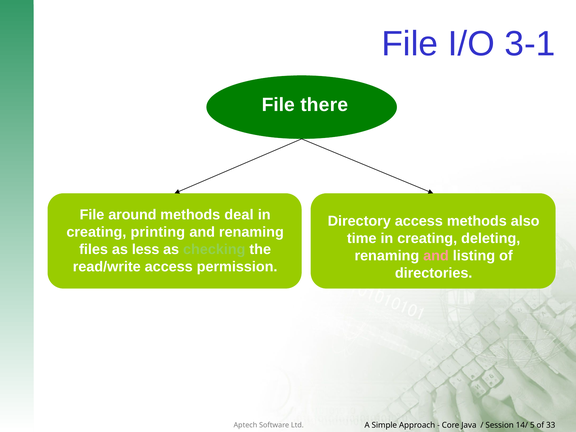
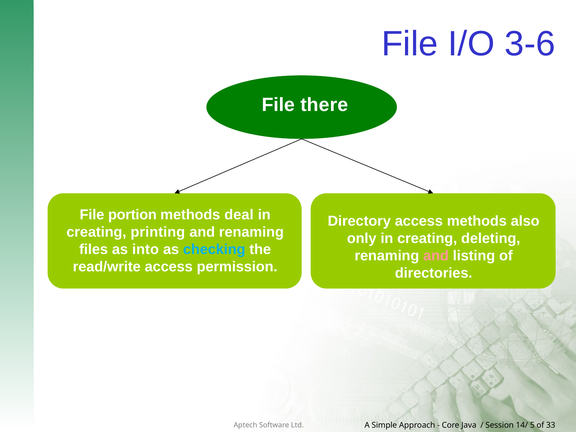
3-1: 3-1 -> 3-6 (530, 44)
around: around -> portion (132, 215)
time: time -> only (362, 238)
less: less -> into (145, 249)
checking colour: light green -> light blue (214, 249)
